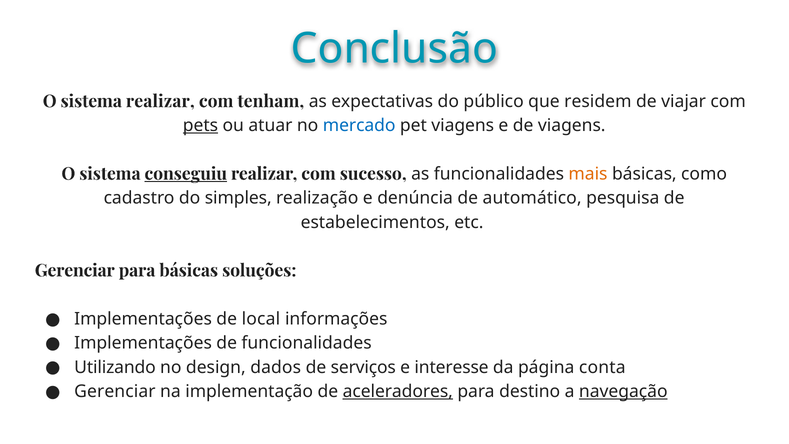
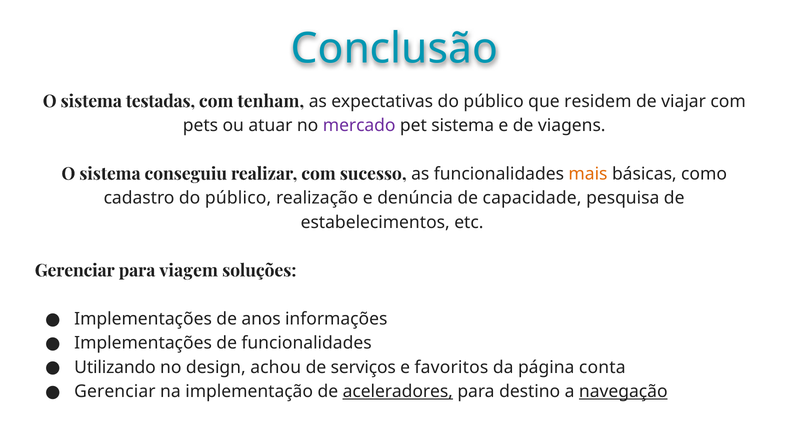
sistema realizar: realizar -> testadas (160, 101)
pets underline: present -> none (200, 126)
mercado colour: blue -> purple (359, 126)
pet viagens: viagens -> sistema (463, 126)
conseguiu underline: present -> none (186, 174)
cadastro do simples: simples -> público (238, 198)
automático: automático -> capacidade (532, 198)
para básicas: básicas -> viagem (189, 271)
local: local -> anos (261, 319)
dados: dados -> achou (276, 367)
interesse: interesse -> favoritos (451, 367)
